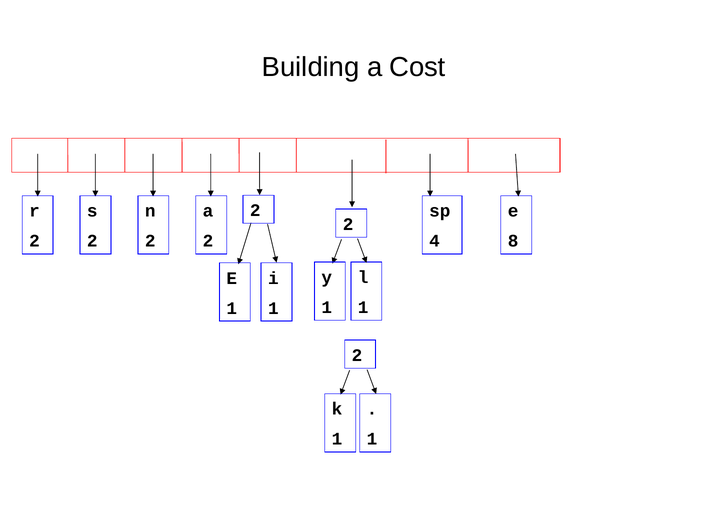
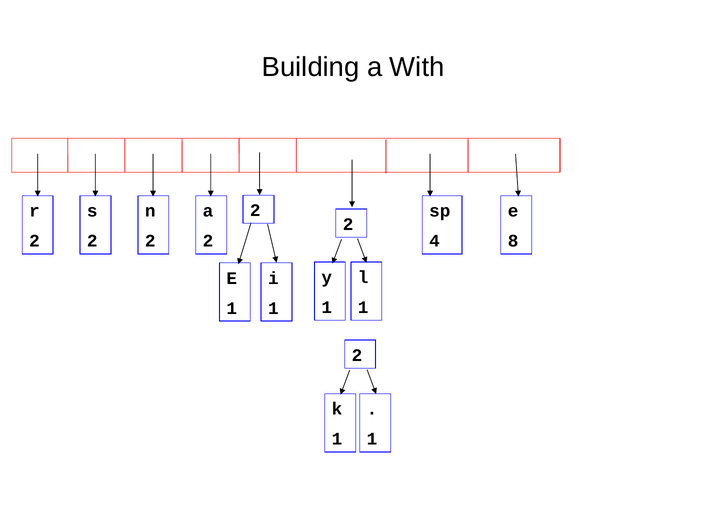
Cost: Cost -> With (417, 67)
